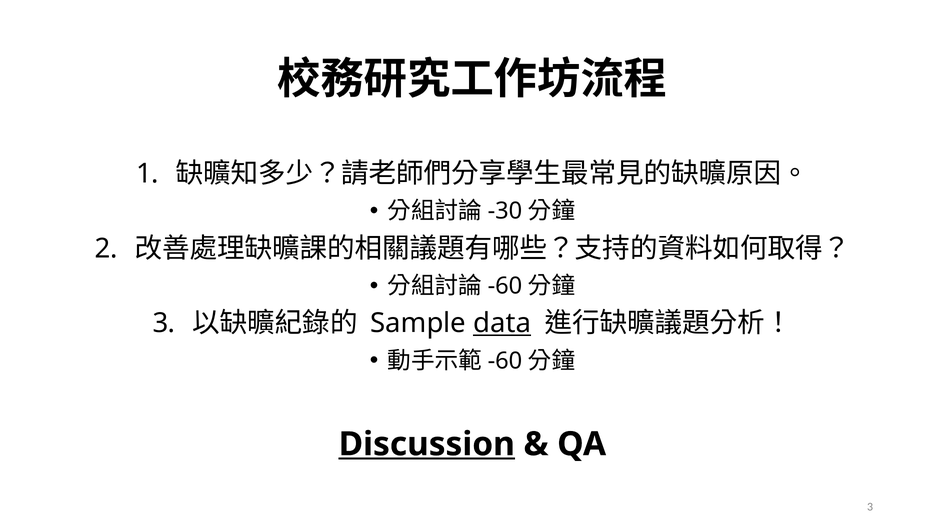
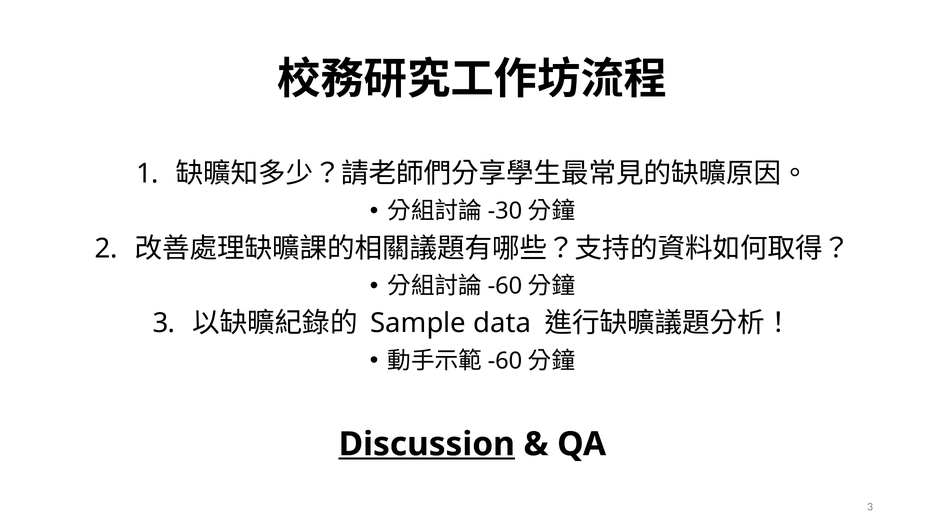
data underline: present -> none (502, 324)
